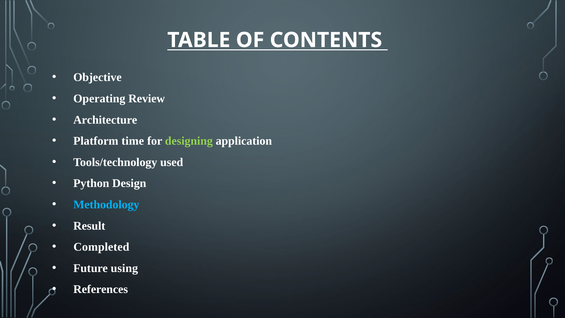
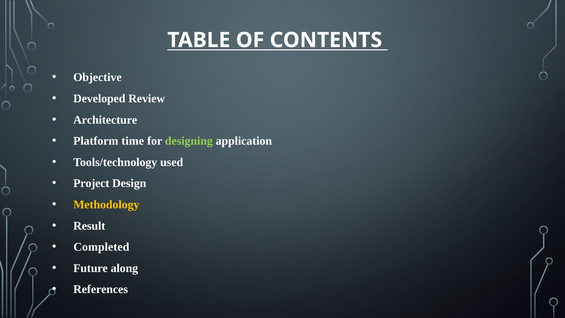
Operating: Operating -> Developed (99, 99)
Python: Python -> Project (91, 183)
Methodology colour: light blue -> yellow (106, 205)
using: using -> along (124, 268)
